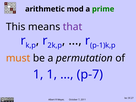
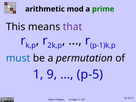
must colour: orange -> blue (18, 58)
1 1: 1 -> 9 (52, 74)
p-7: p-7 -> p-5 (90, 74)
